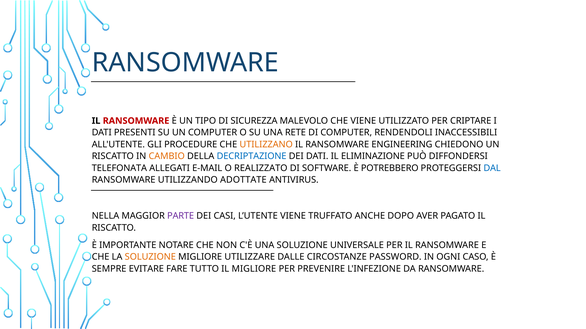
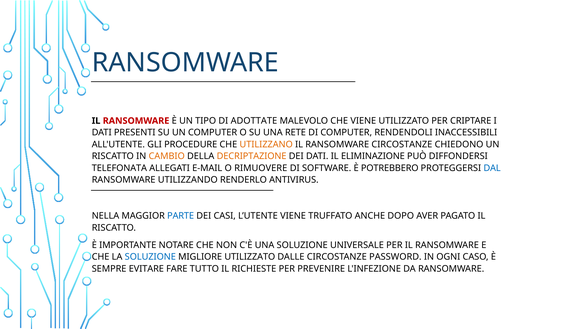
SICUREZZA: SICUREZZA -> ADOTTATE (254, 121)
RANSOMWARE ENGINEERING: ENGINEERING -> CIRCOSTANZE (402, 145)
DECRIPTAZIONE colour: blue -> orange (252, 157)
REALIZZATO: REALIZZATO -> RIMUOVERE (261, 168)
ADOTTATE: ADOTTATE -> RENDERLO (243, 180)
PARTE colour: purple -> blue (181, 216)
SOLUZIONE colour: orange -> blue (150, 257)
MIGLIORE UTILIZZARE: UTILIZZARE -> UTILIZZATO (250, 257)
IL MIGLIORE: MIGLIORE -> RICHIESTE (254, 269)
